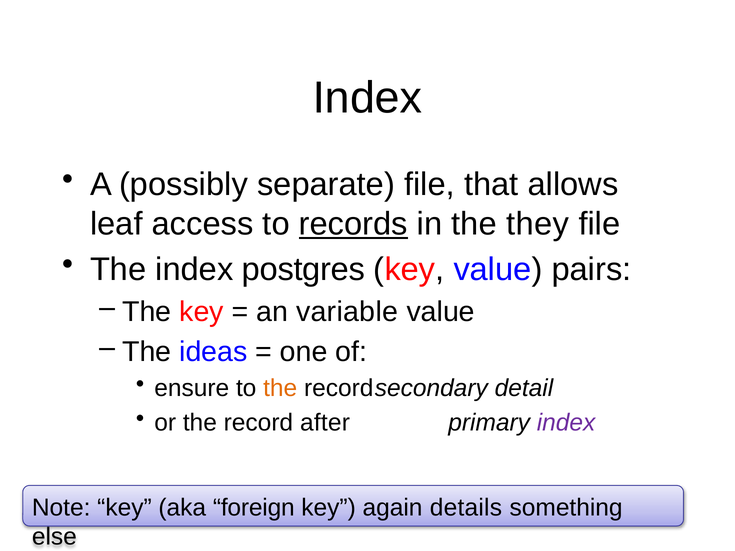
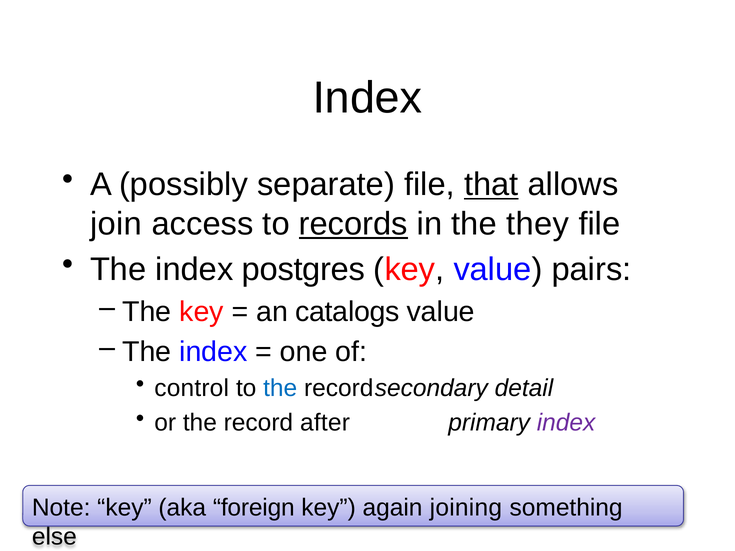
that underline: none -> present (491, 185)
leaf: leaf -> join (116, 224)
variable: variable -> catalogs (347, 312)
ideas: ideas -> index (213, 352)
ensure: ensure -> control (192, 388)
the colour: orange -> blue (280, 388)
details: details -> joining (466, 508)
